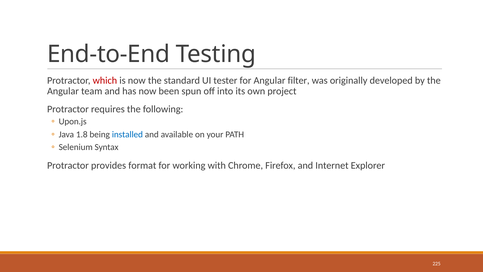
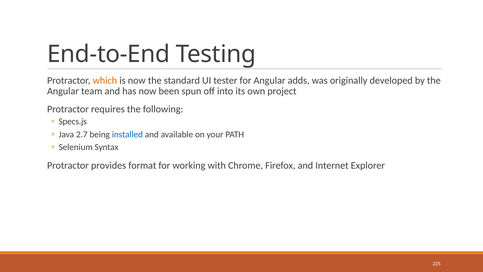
which colour: red -> orange (105, 80)
filter: filter -> adds (299, 80)
Upon.js: Upon.js -> Specs.js (73, 121)
1.8: 1.8 -> 2.7 (82, 134)
